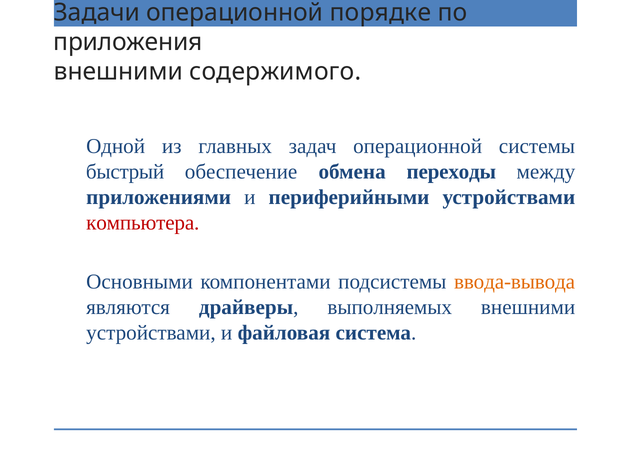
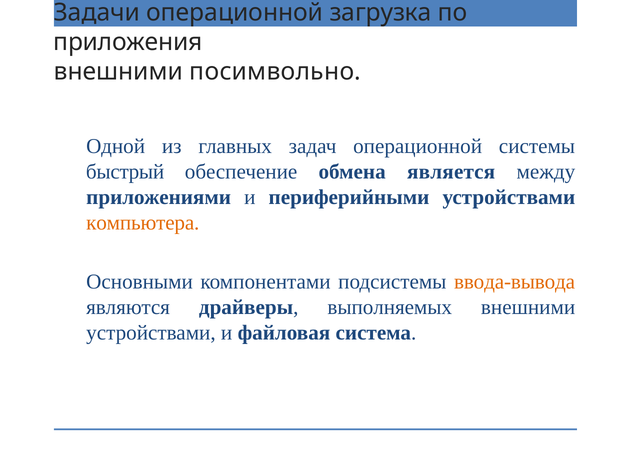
порядке: порядке -> загрузка (381, 13)
содержимого: содержимого -> посимвольно (275, 72)
переходы: переходы -> является (451, 172)
компьютера colour: red -> orange (143, 222)
